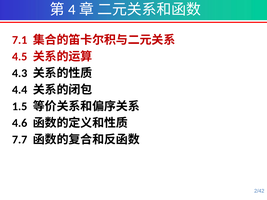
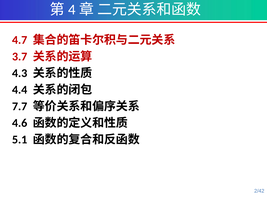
7.1: 7.1 -> 4.7 (20, 40)
4.5: 4.5 -> 3.7 (20, 57)
1.5: 1.5 -> 7.7 (20, 106)
7.7: 7.7 -> 5.1 (20, 140)
